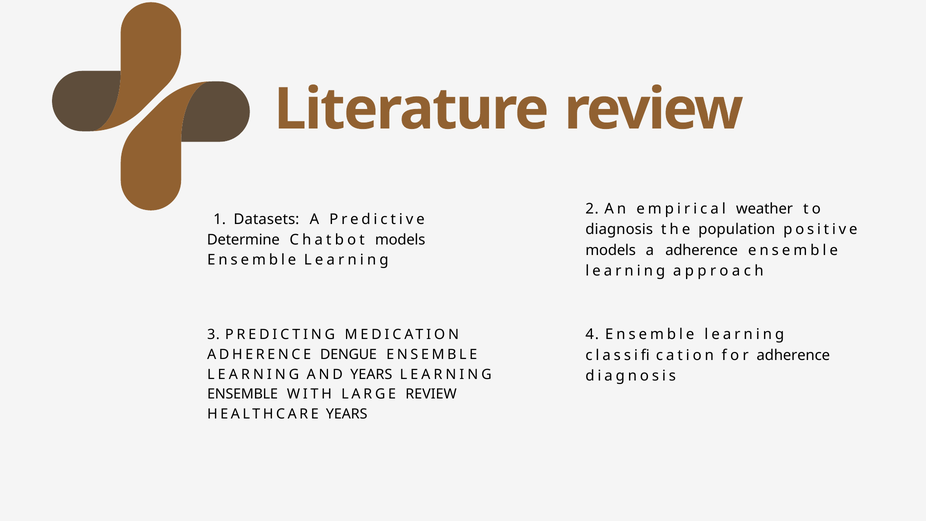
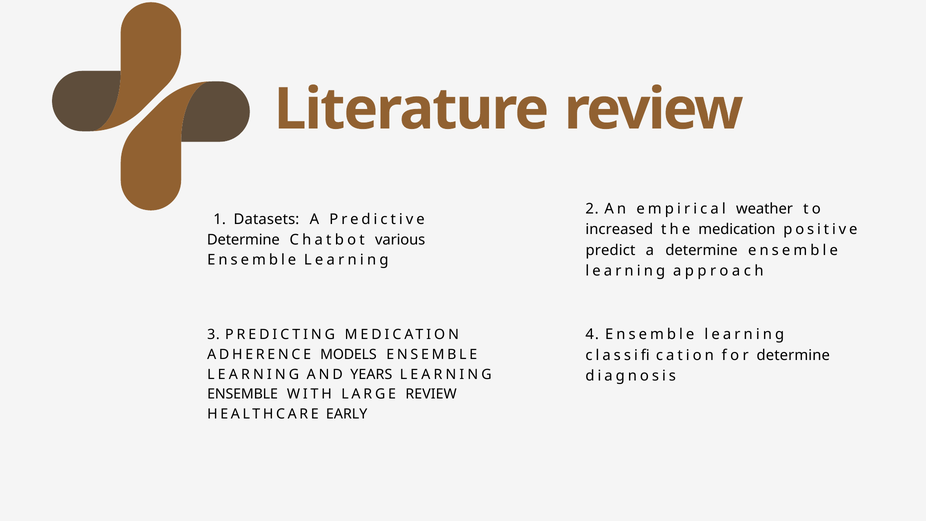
diagnosis: diagnosis -> increased (619, 230)
the population: population -> medication (737, 230)
Chatbot models: models -> various (400, 240)
models: models -> predict (610, 250)
a adherence: adherence -> determine (702, 250)
DENGUE: DENGUE -> MODELS (348, 354)
for adherence: adherence -> determine (793, 355)
HEALTHCARE YEARS: YEARS -> EARLY (347, 414)
